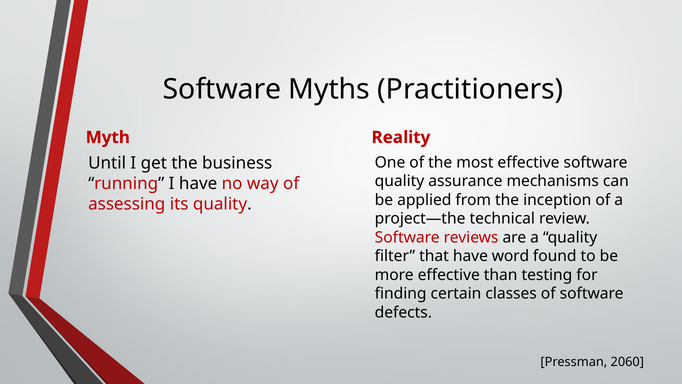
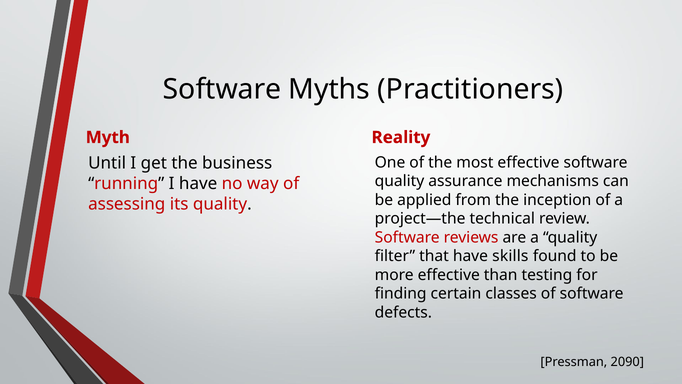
word: word -> skills (510, 256)
2060: 2060 -> 2090 (627, 362)
